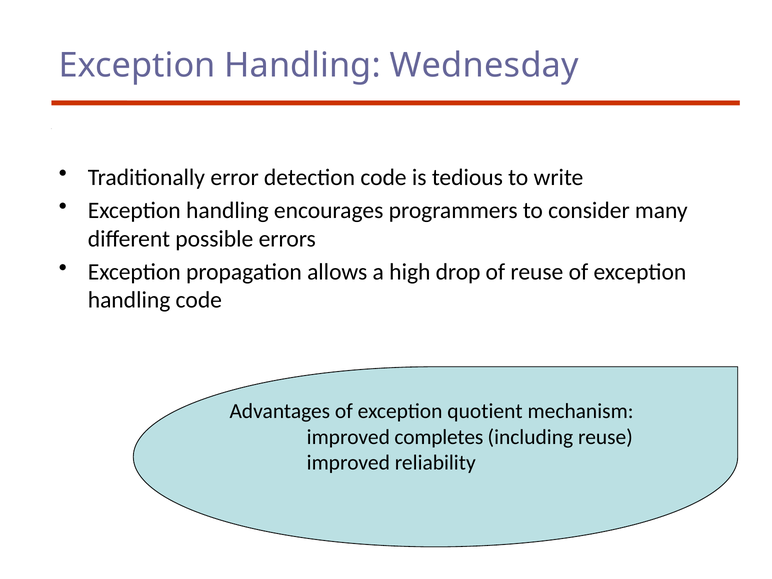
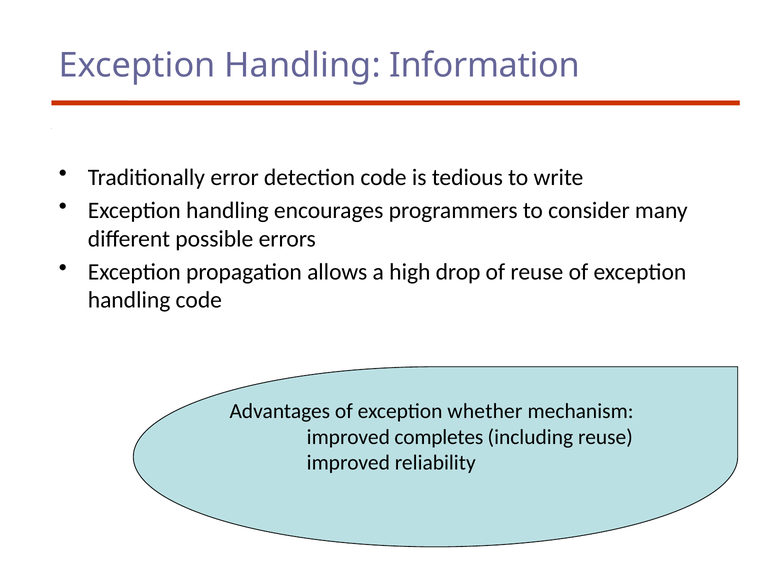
Wednesday: Wednesday -> Information (485, 65)
quotient: quotient -> whether (485, 411)
